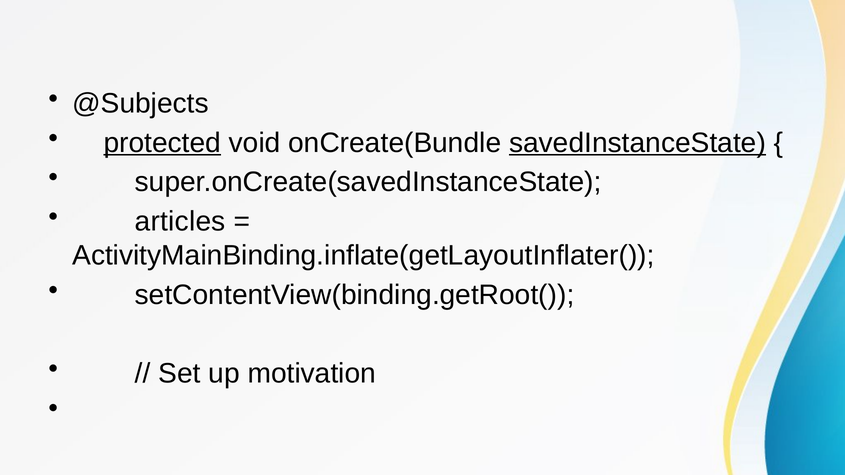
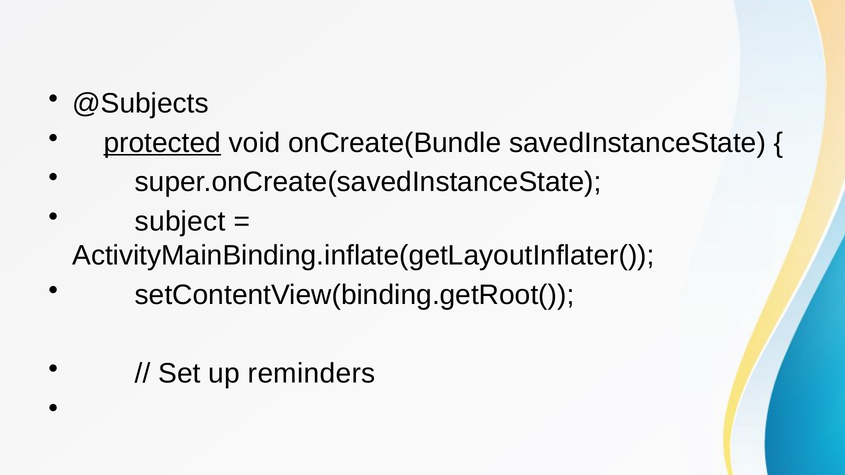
savedInstanceState underline: present -> none (638, 143)
articles: articles -> subject (180, 222)
motivation: motivation -> reminders (312, 374)
